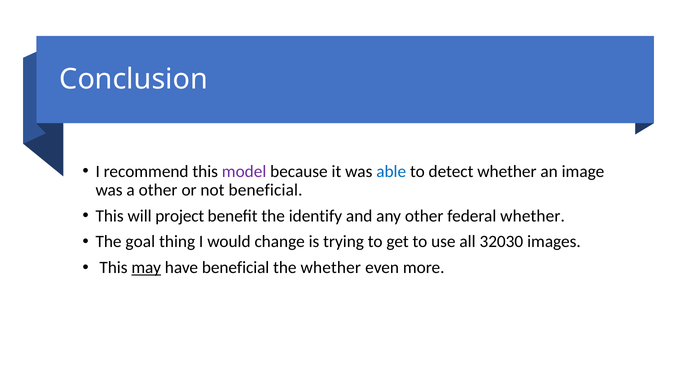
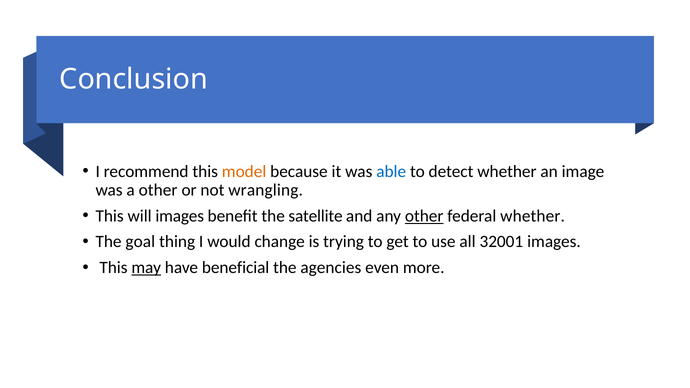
model colour: purple -> orange (244, 172)
not beneficial: beneficial -> wrangling (266, 190)
will project: project -> images (180, 216)
identify: identify -> satellite (316, 216)
other underline: none -> present (424, 216)
32030: 32030 -> 32001 (501, 242)
the whether: whether -> agencies (331, 268)
